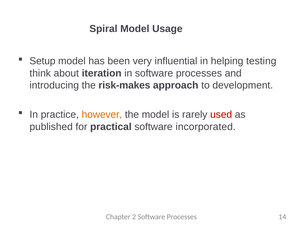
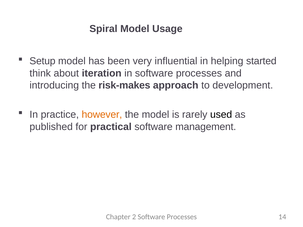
testing: testing -> started (261, 61)
used colour: red -> black (221, 115)
incorporated: incorporated -> management (206, 127)
